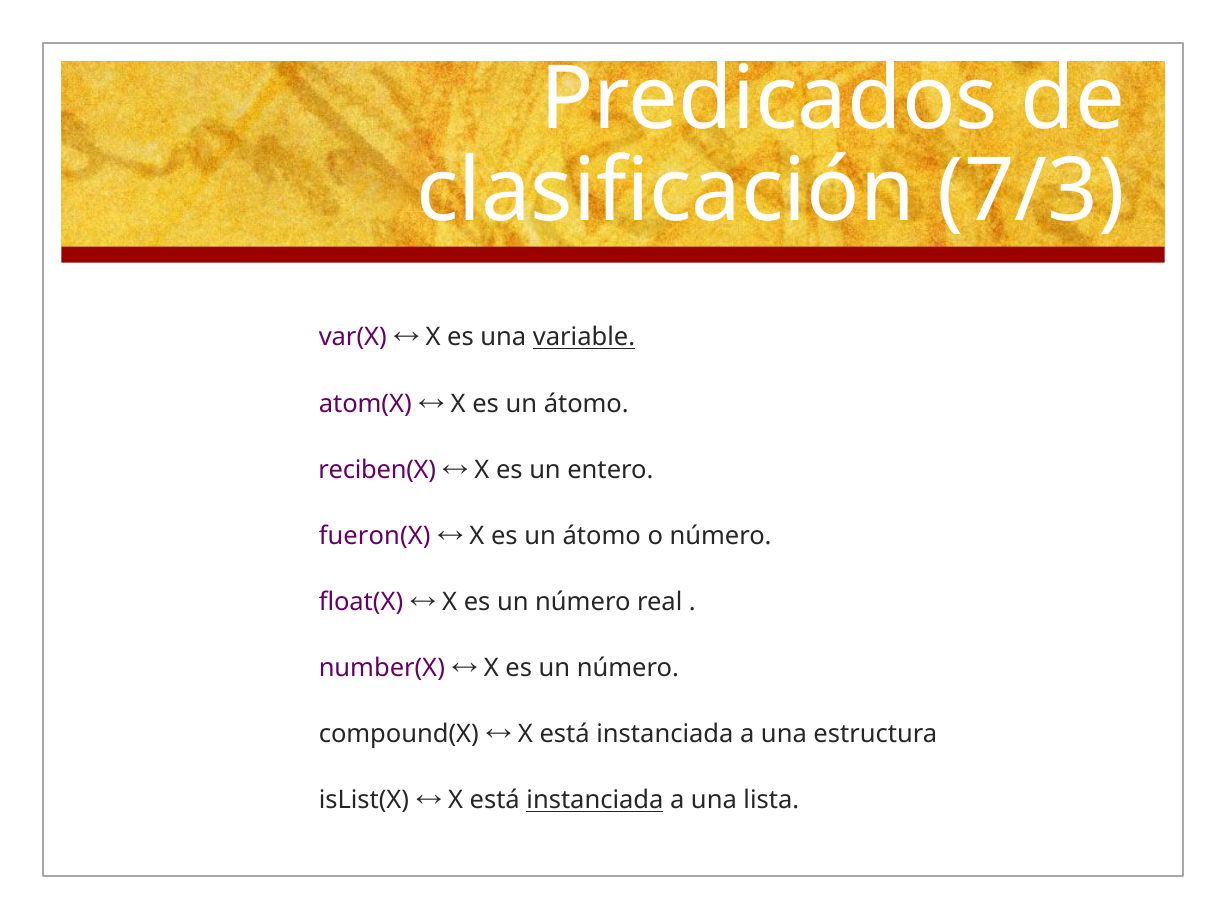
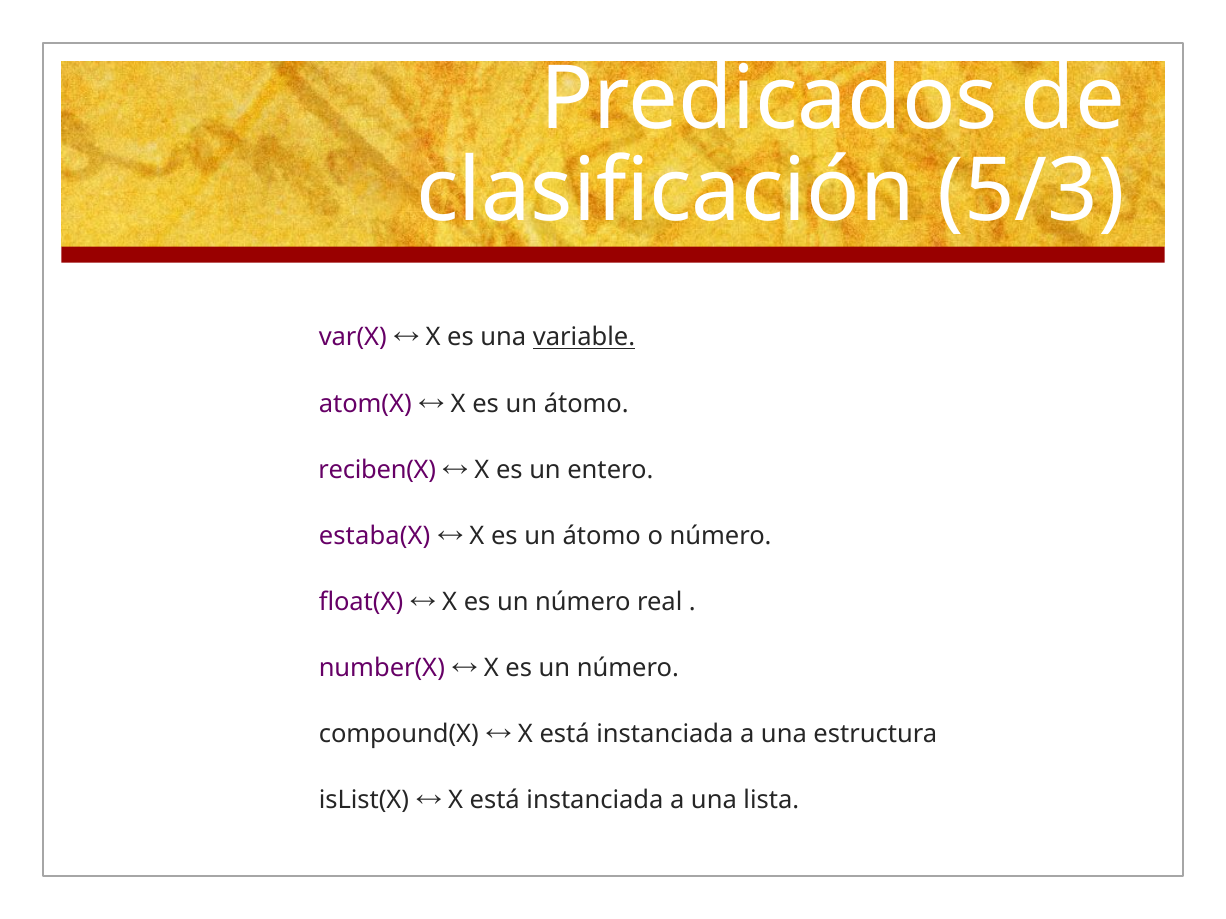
7/3: 7/3 -> 5/3 (1031, 192)
fueron(X: fueron(X -> estaba(X (375, 536)
instanciada underline: present -> none (595, 801)
